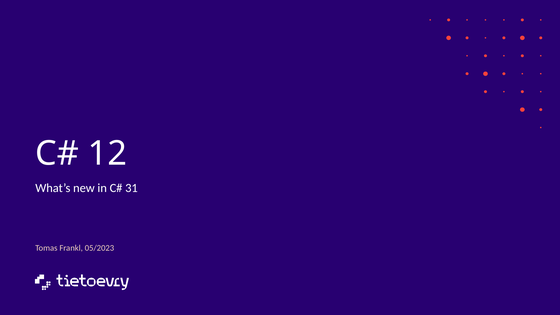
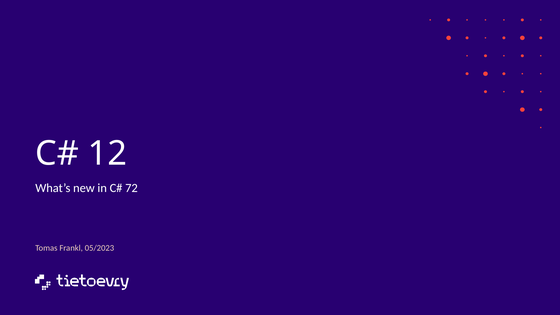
31: 31 -> 72 (132, 188)
